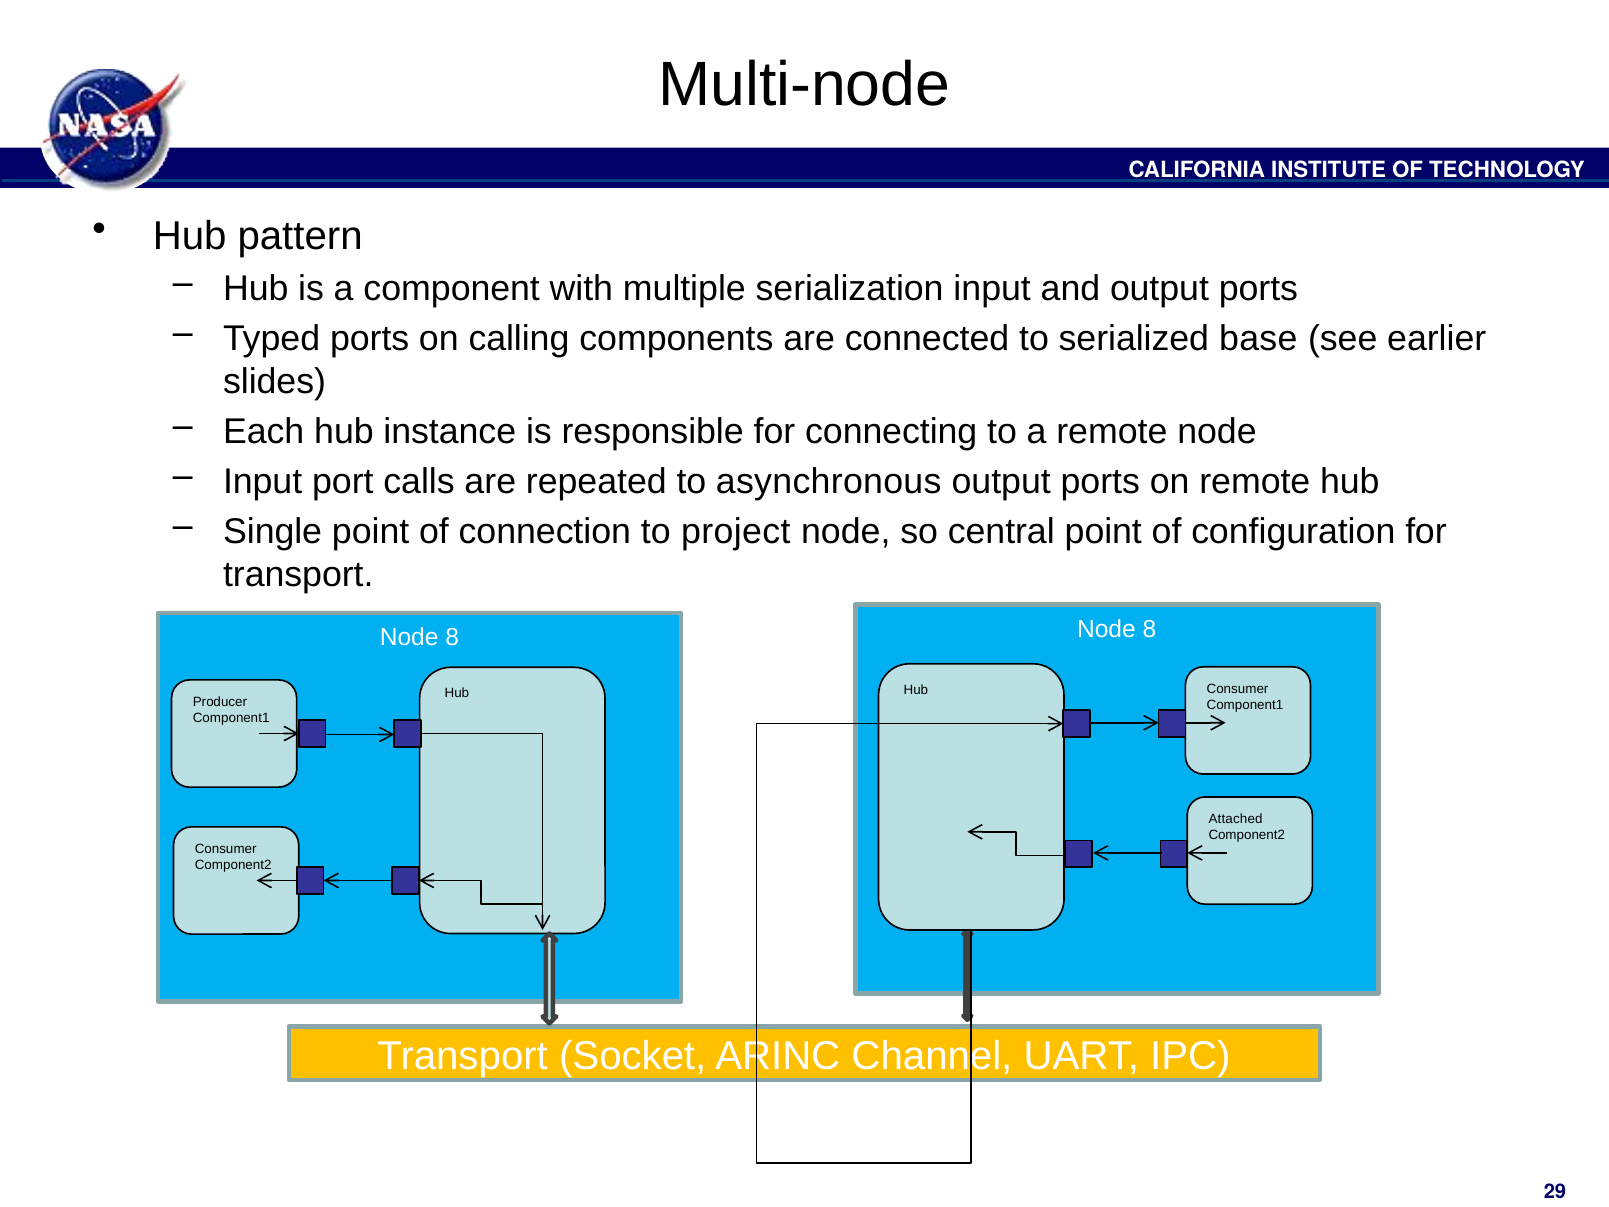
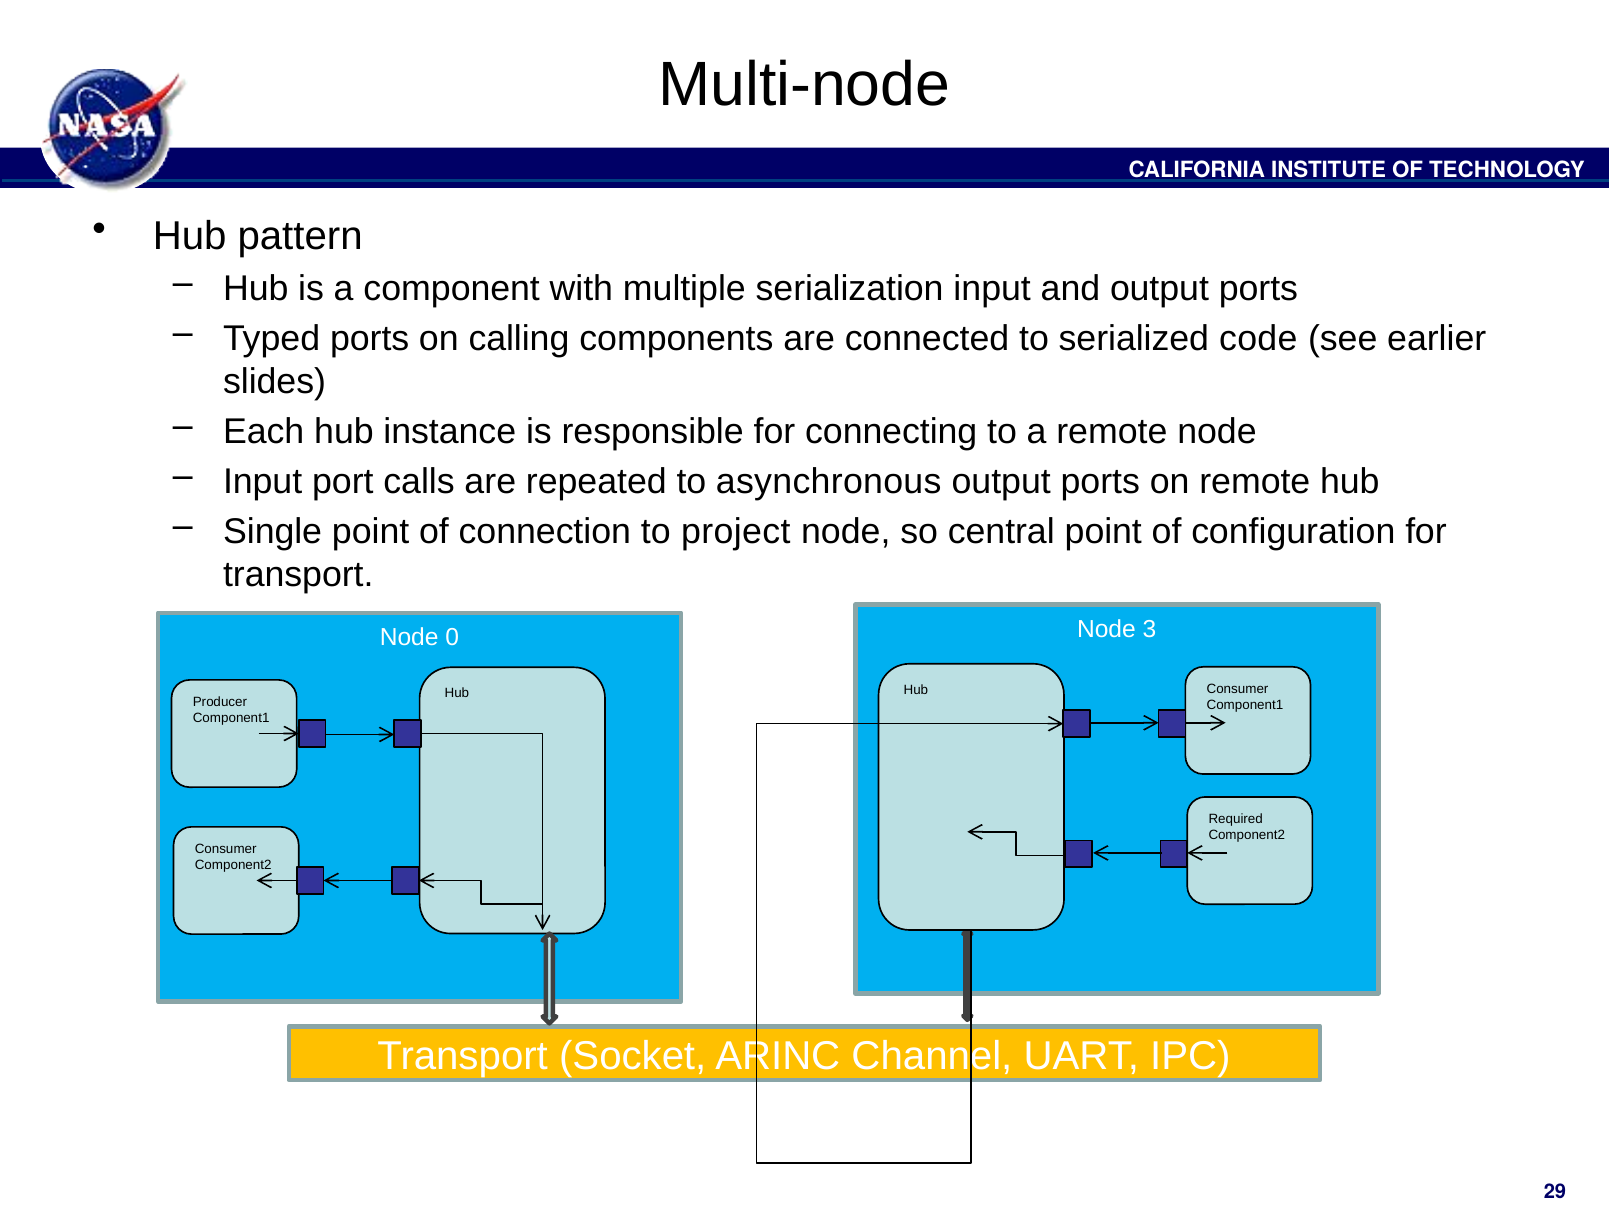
base: base -> code (1258, 339)
8: 8 -> 3 (1150, 629)
8: 8 -> 0 (452, 637)
Attached: Attached -> Required (1236, 819)
